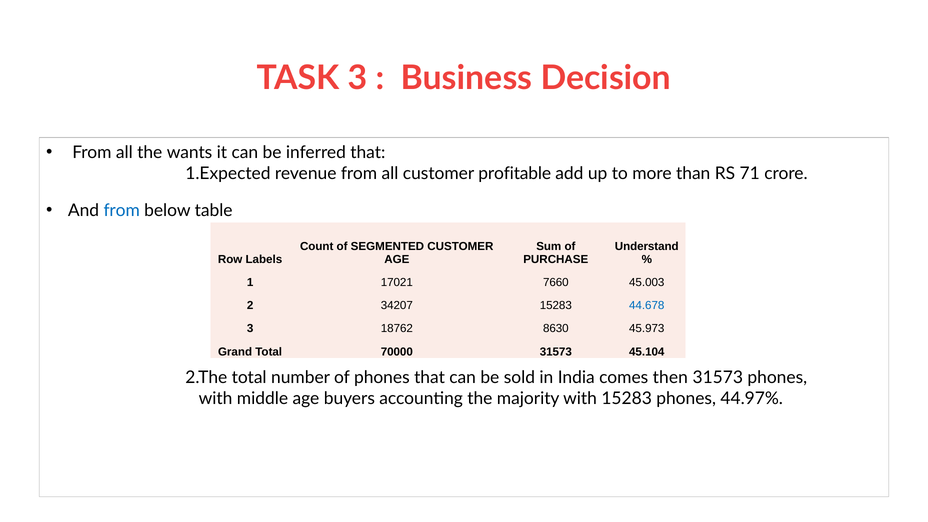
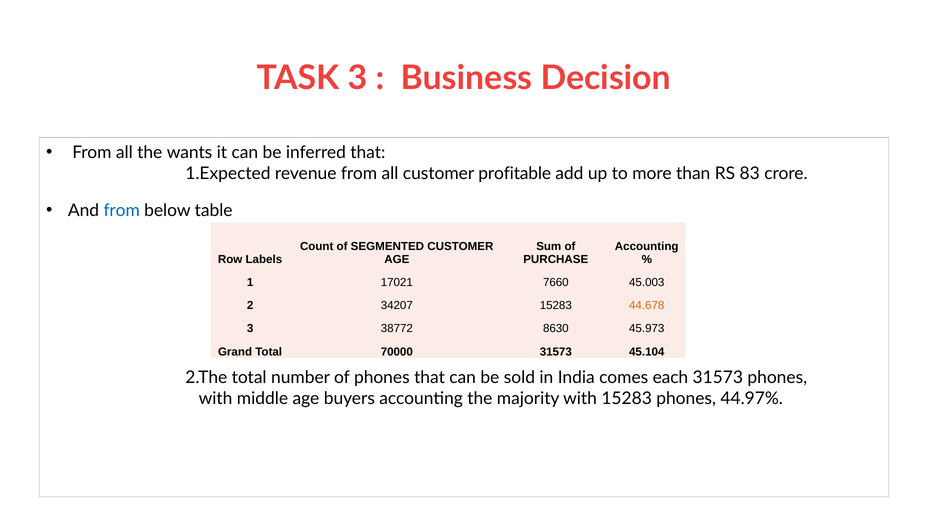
71: 71 -> 83 (750, 173)
Understand: Understand -> Accounting (647, 246)
44.678 colour: blue -> orange (647, 306)
18762: 18762 -> 38772 (397, 329)
then: then -> each (670, 378)
